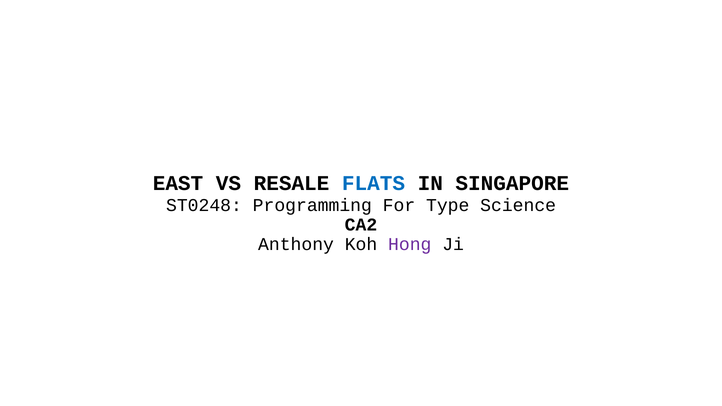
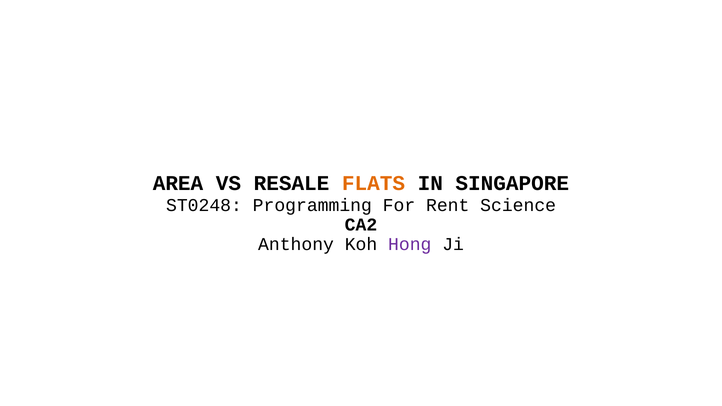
EAST: EAST -> AREA (178, 183)
FLATS colour: blue -> orange (374, 183)
Type: Type -> Rent (448, 205)
